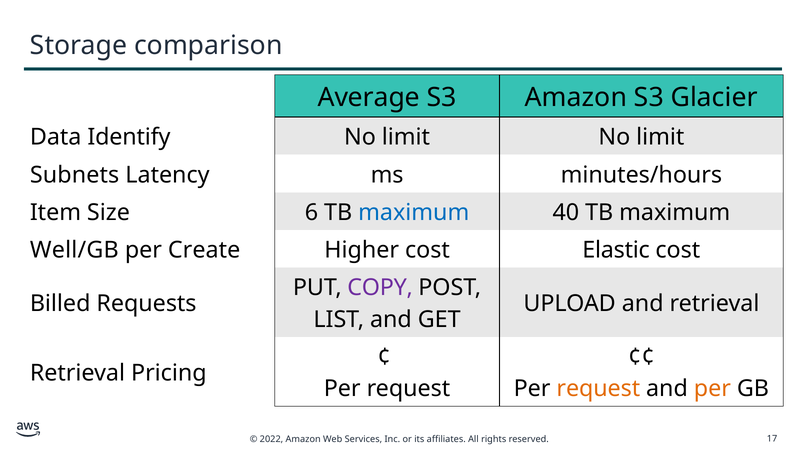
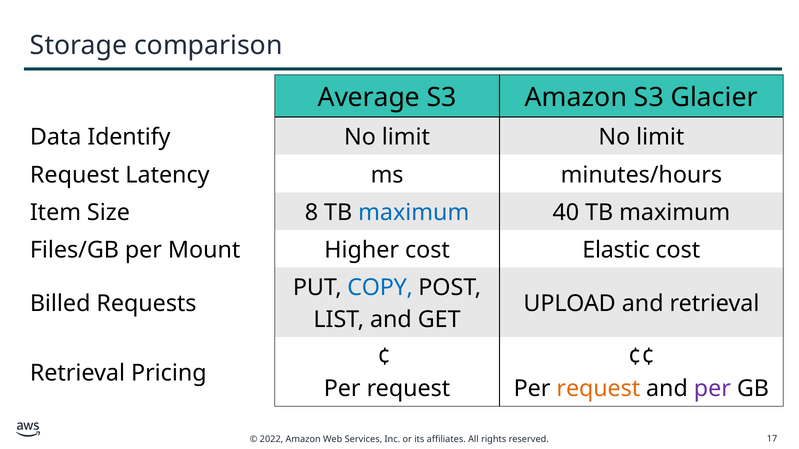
Subnets: Subnets -> Request (75, 175)
6: 6 -> 8 (311, 213)
Well/GB: Well/GB -> Files/GB (74, 250)
Create: Create -> Mount (204, 250)
COPY colour: purple -> blue (380, 288)
per colour: orange -> purple (712, 389)
